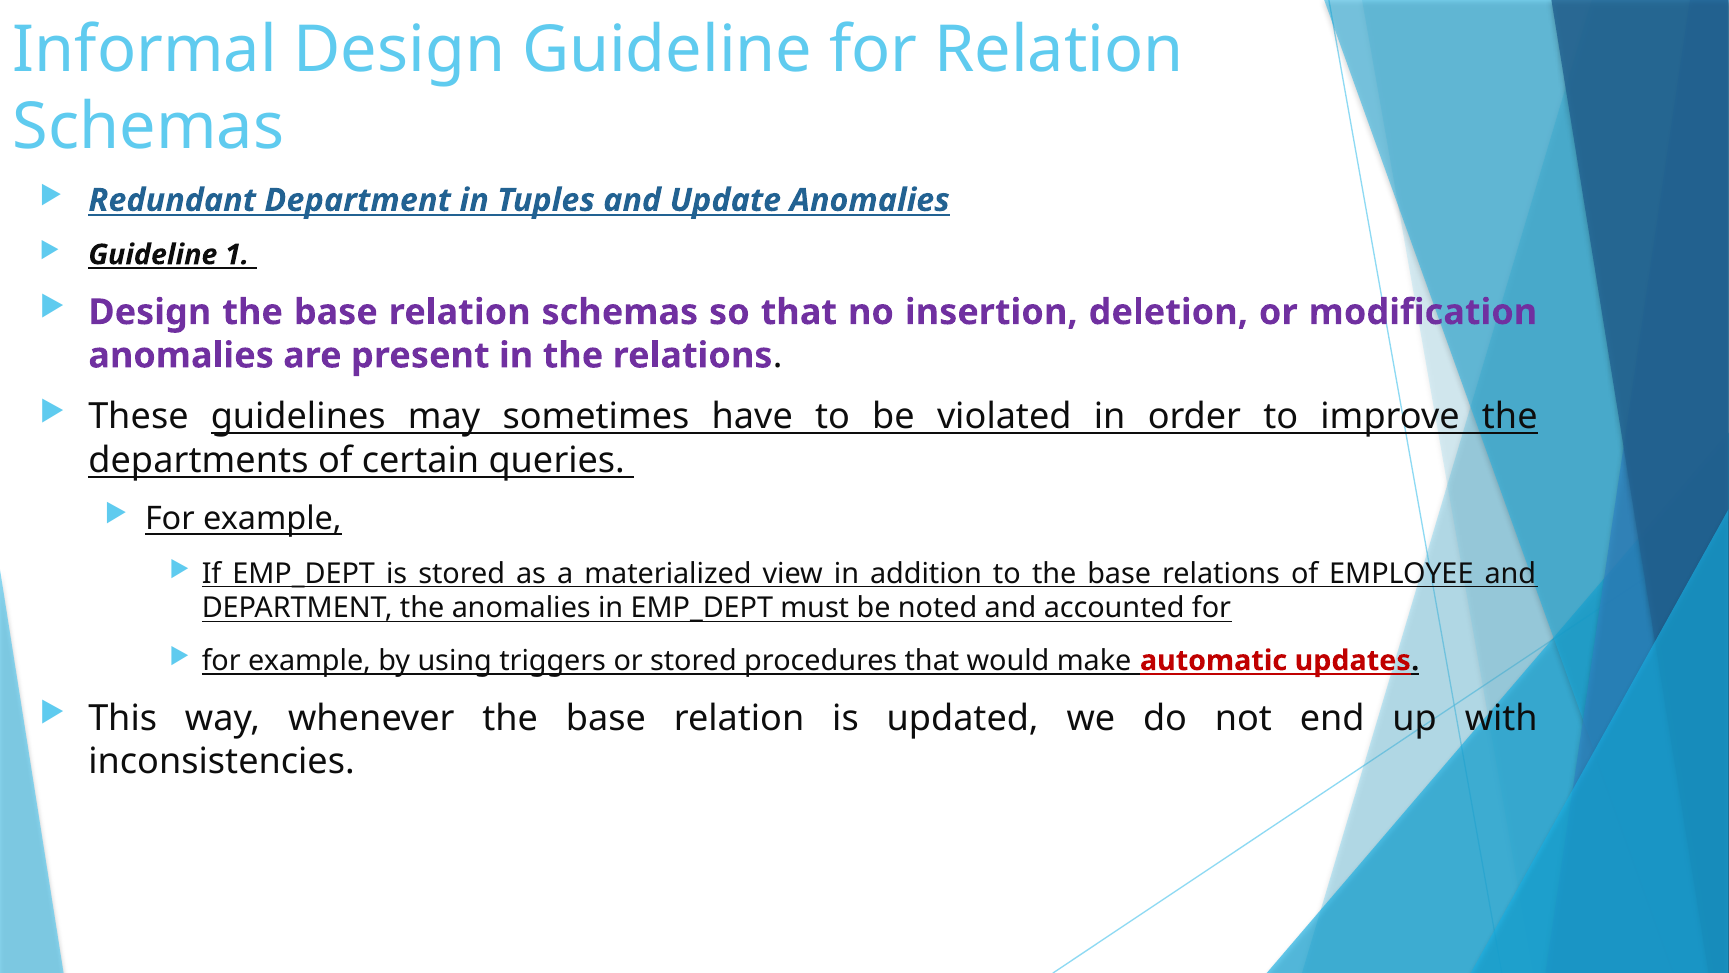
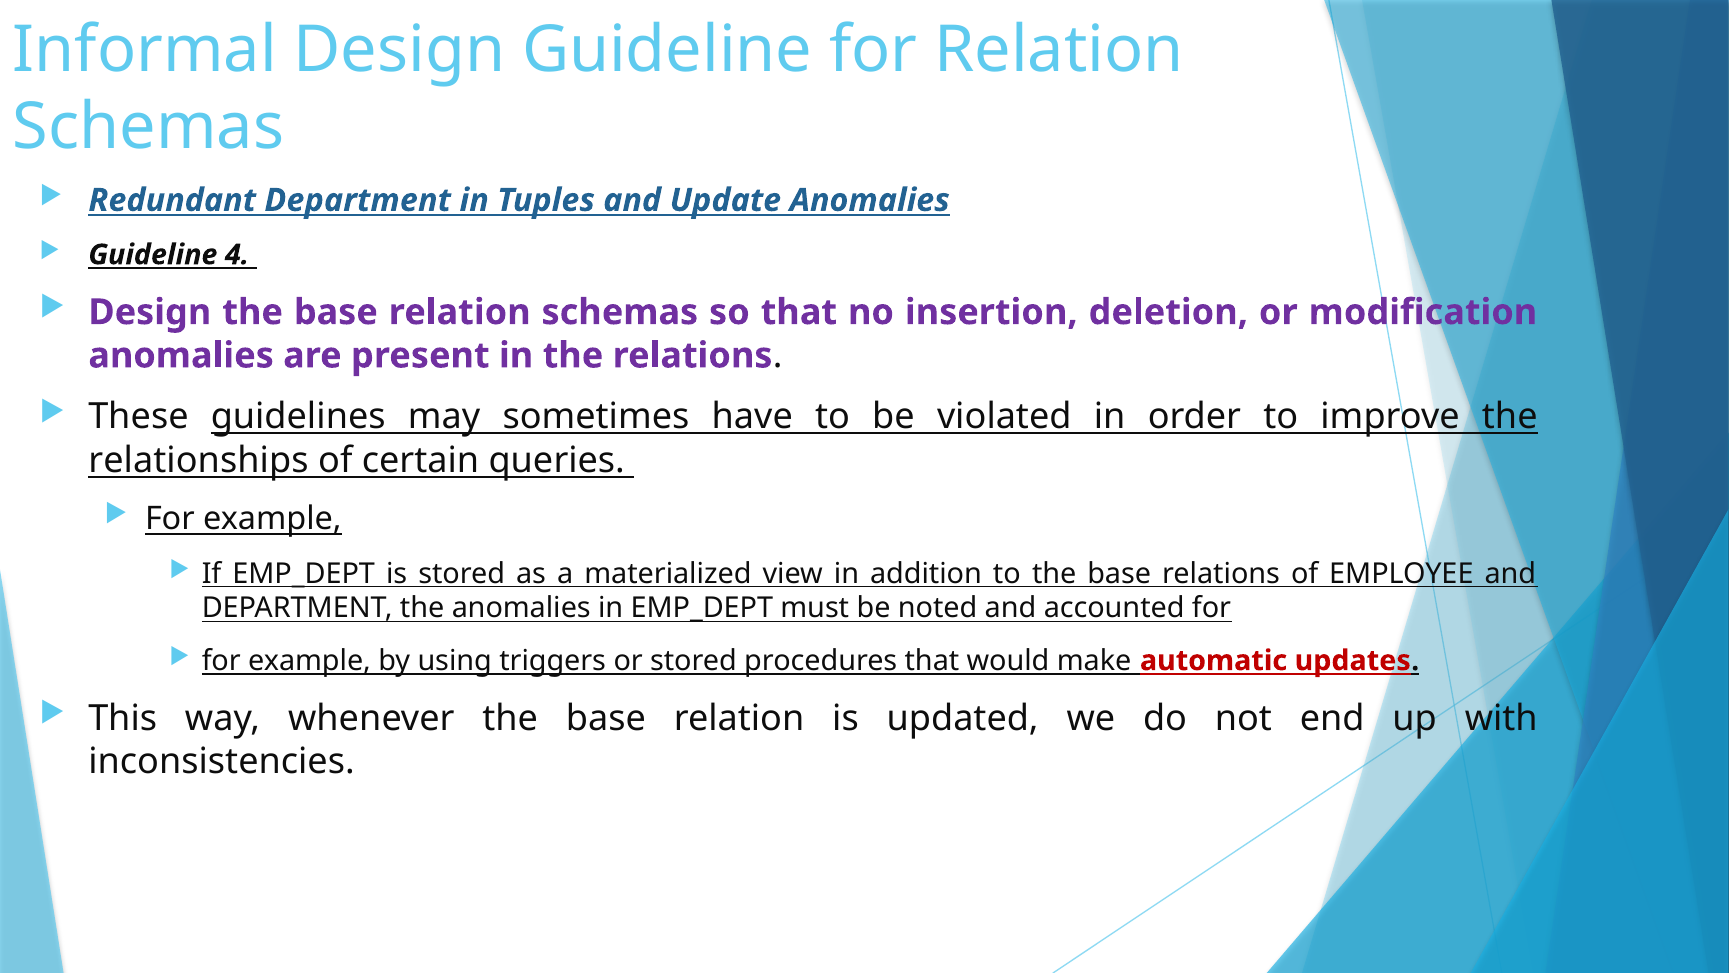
1: 1 -> 4 (237, 255)
departments: departments -> relationships (198, 460)
